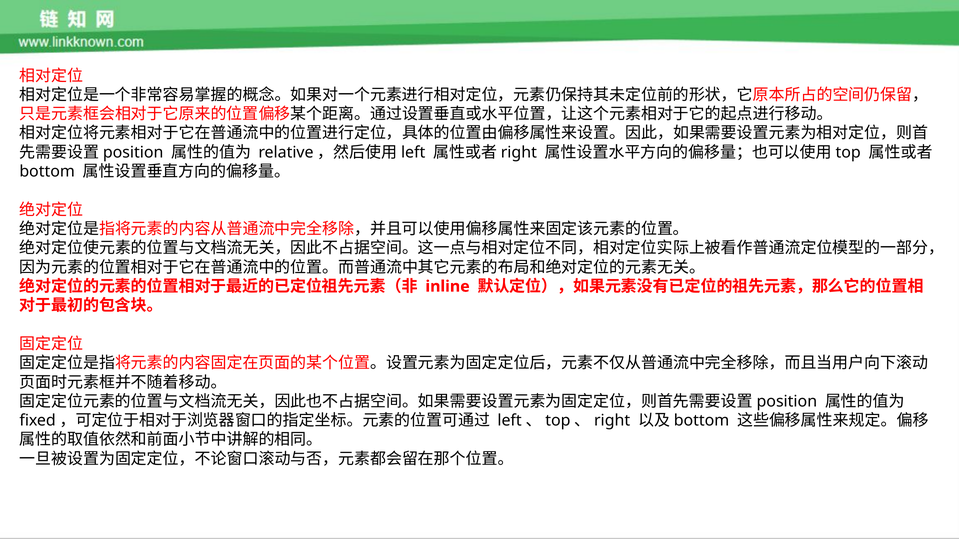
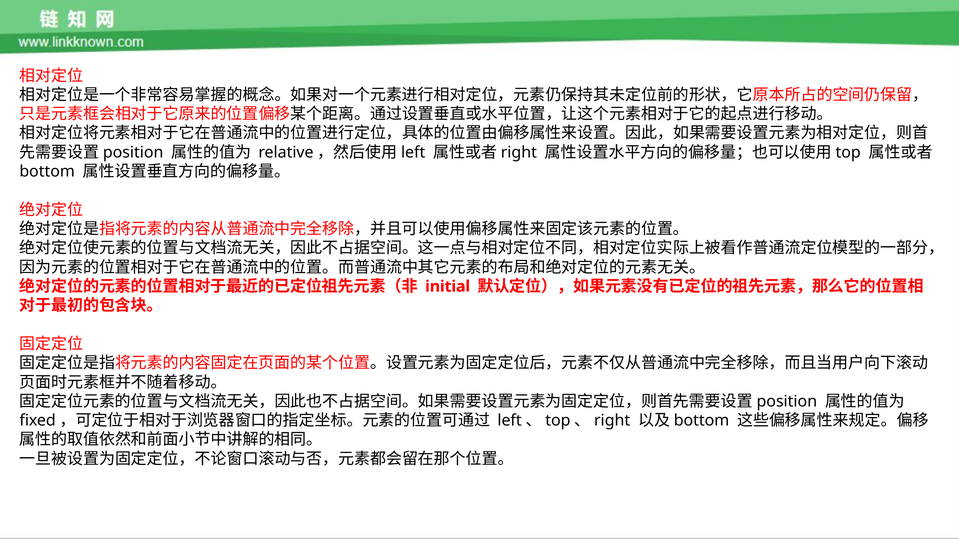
inline: inline -> initial (448, 287)
